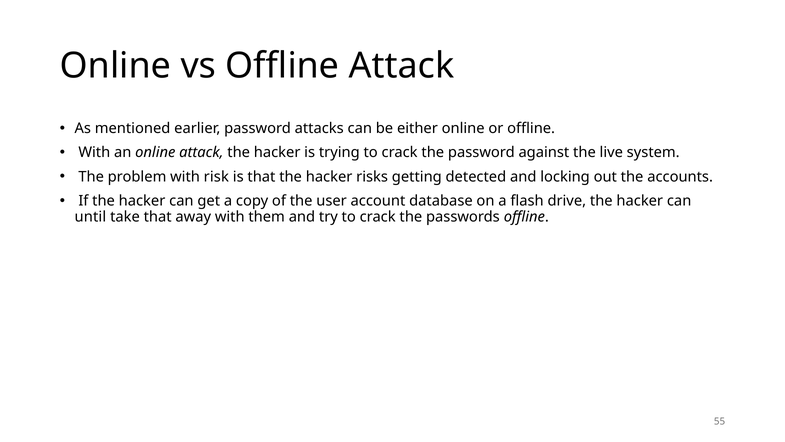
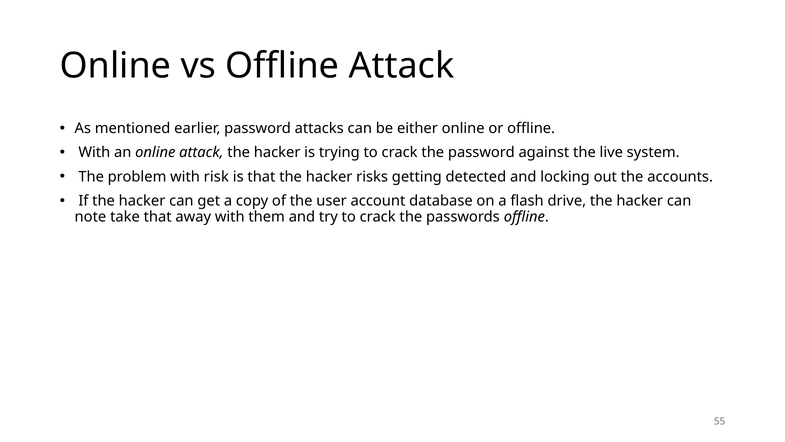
until: until -> note (90, 217)
